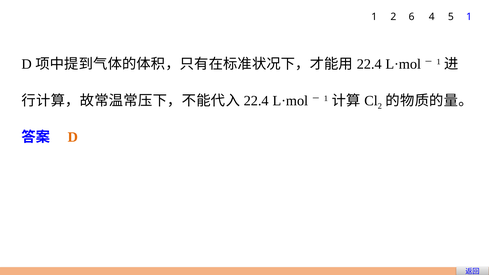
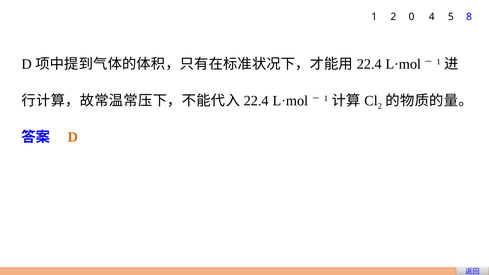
6: 6 -> 0 (412, 17)
5 1: 1 -> 8 (469, 17)
